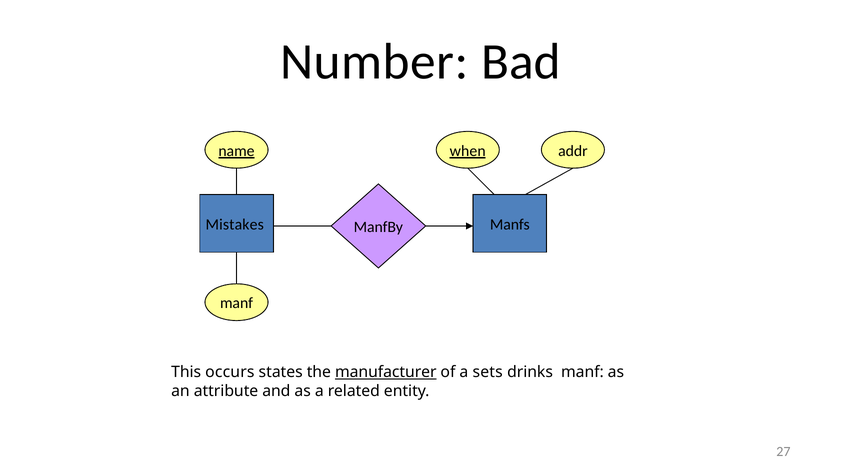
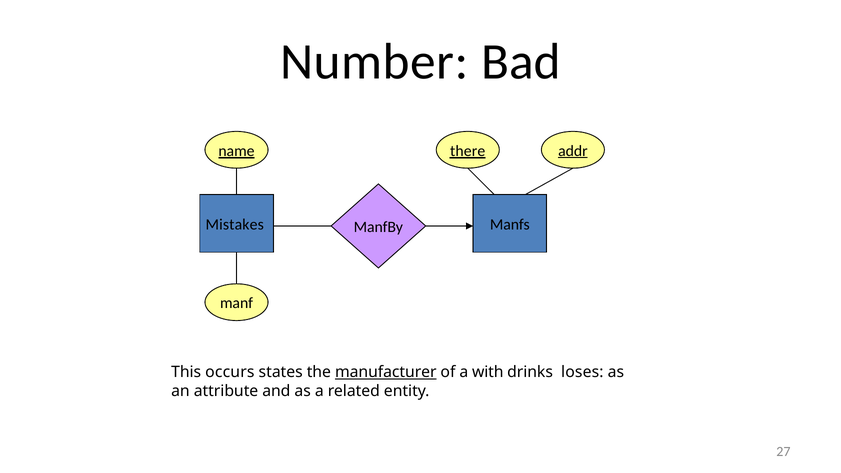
when: when -> there (468, 151)
addr underline: none -> present (573, 151)
sets: sets -> with (488, 372)
drinks manf: manf -> loses (582, 372)
